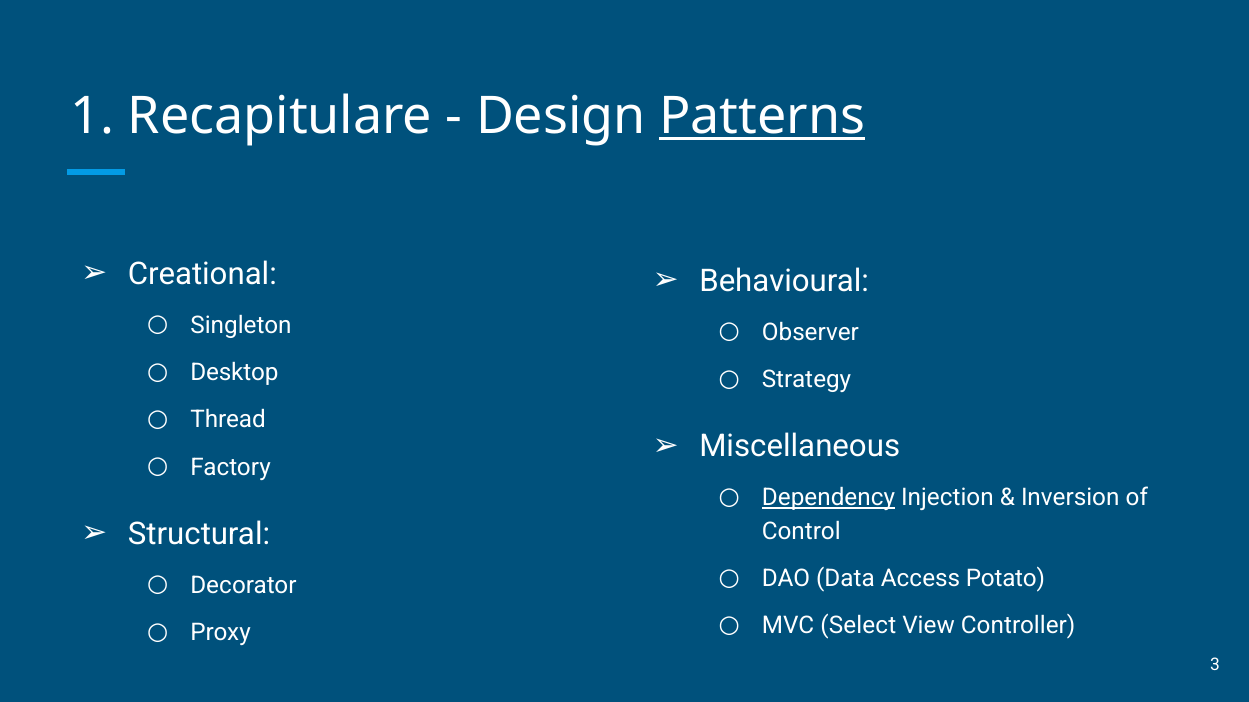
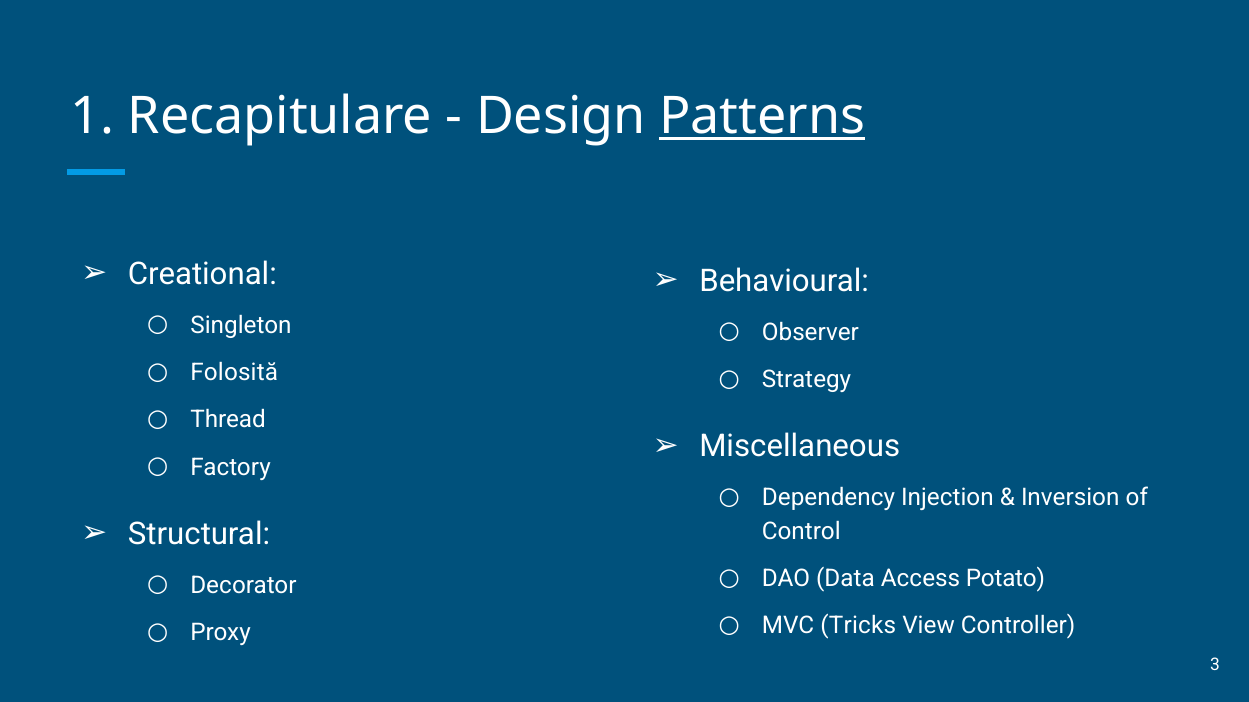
Desktop: Desktop -> Folosită (234, 373)
Dependency underline: present -> none (828, 498)
Select: Select -> Tricks (858, 626)
